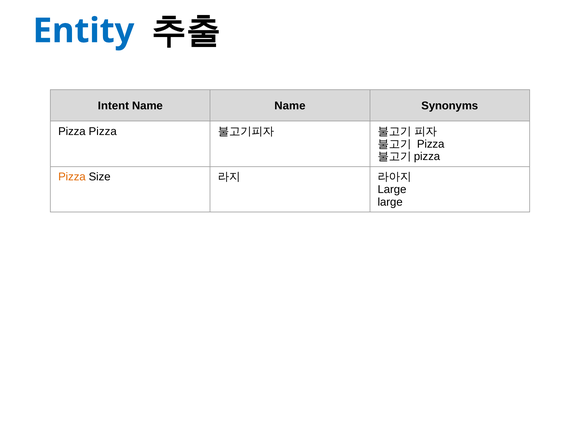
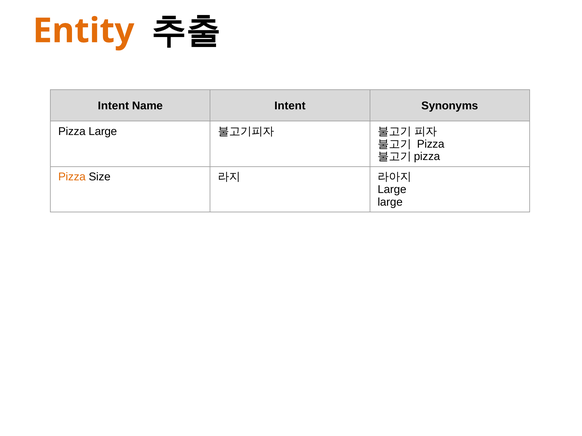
Entity colour: blue -> orange (84, 31)
Name Name: Name -> Intent (290, 106)
Pizza Pizza: Pizza -> Large (103, 132)
